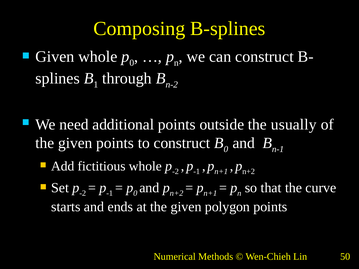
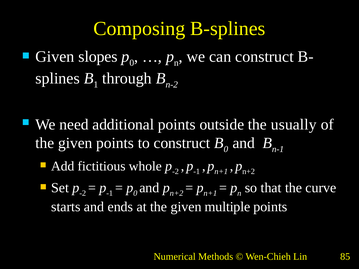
Given whole: whole -> slopes (98, 57)
polygon: polygon -> multiple (227, 207)
50: 50 -> 85 (345, 257)
